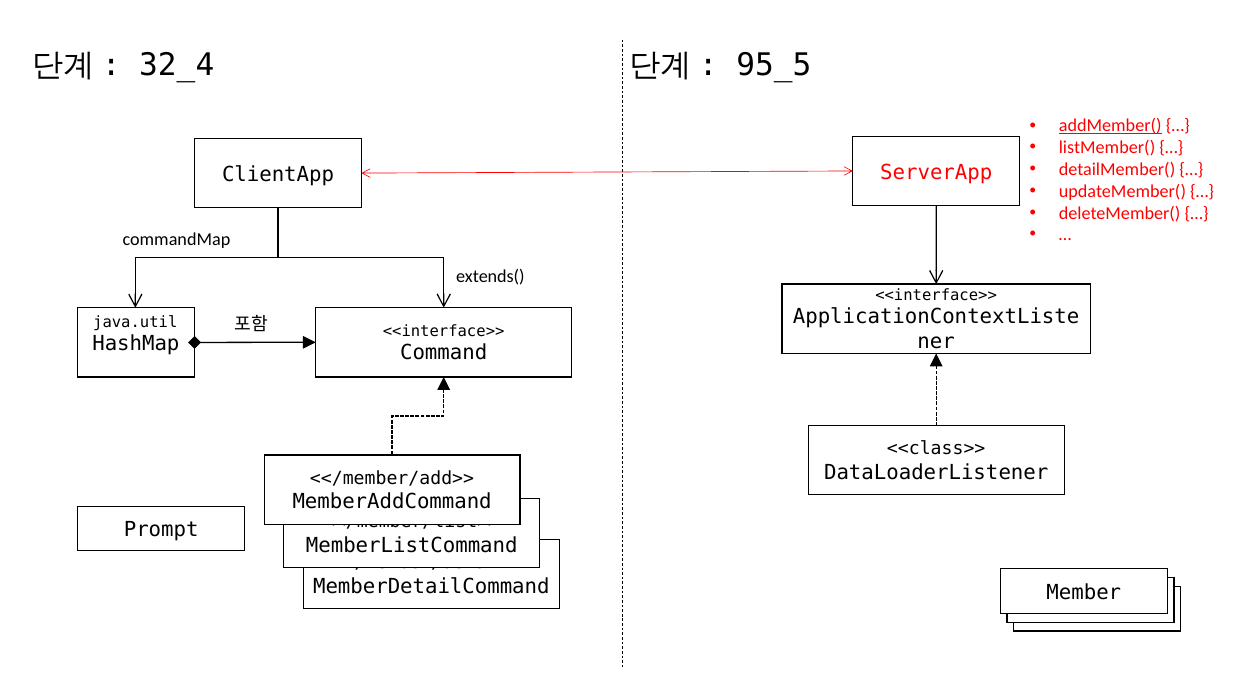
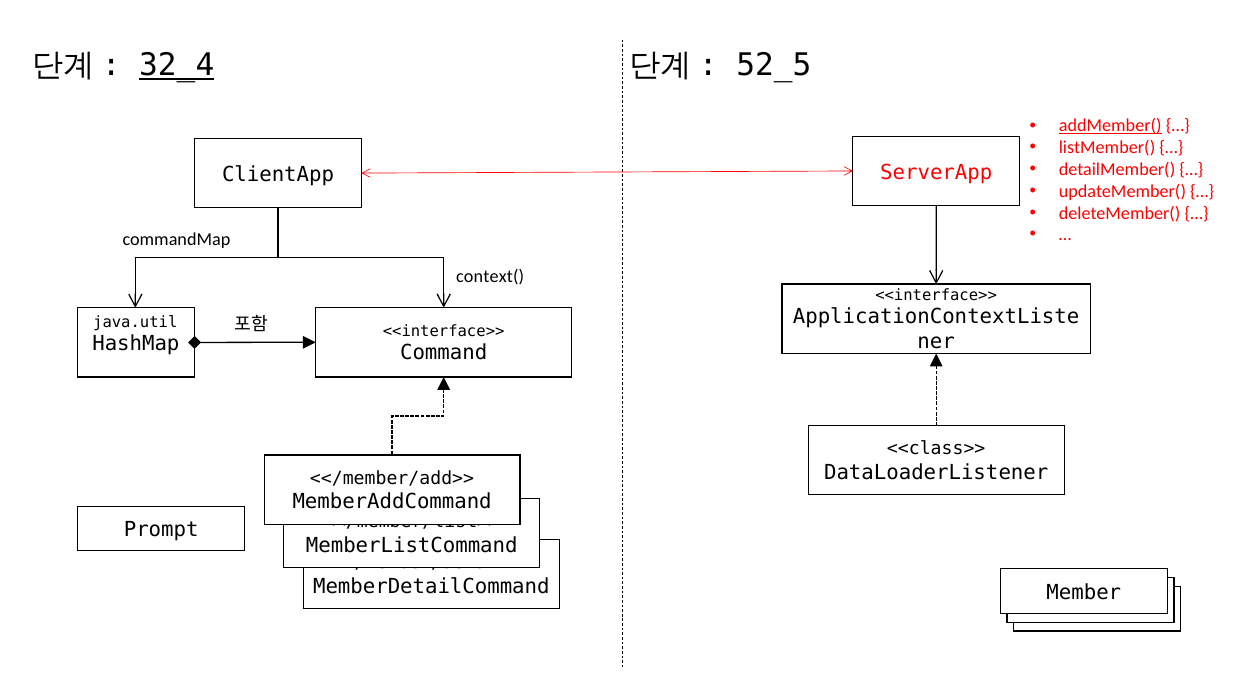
32_4 underline: none -> present (177, 65)
95_5: 95_5 -> 52_5 (774, 65)
extends(: extends( -> context( (490, 277)
